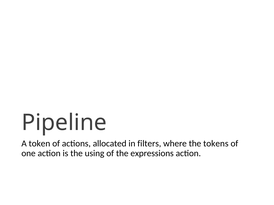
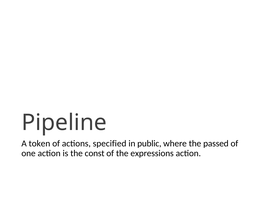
allocated: allocated -> specified (110, 144)
filters: filters -> public (149, 144)
tokens: tokens -> passed (216, 144)
using: using -> const (95, 154)
